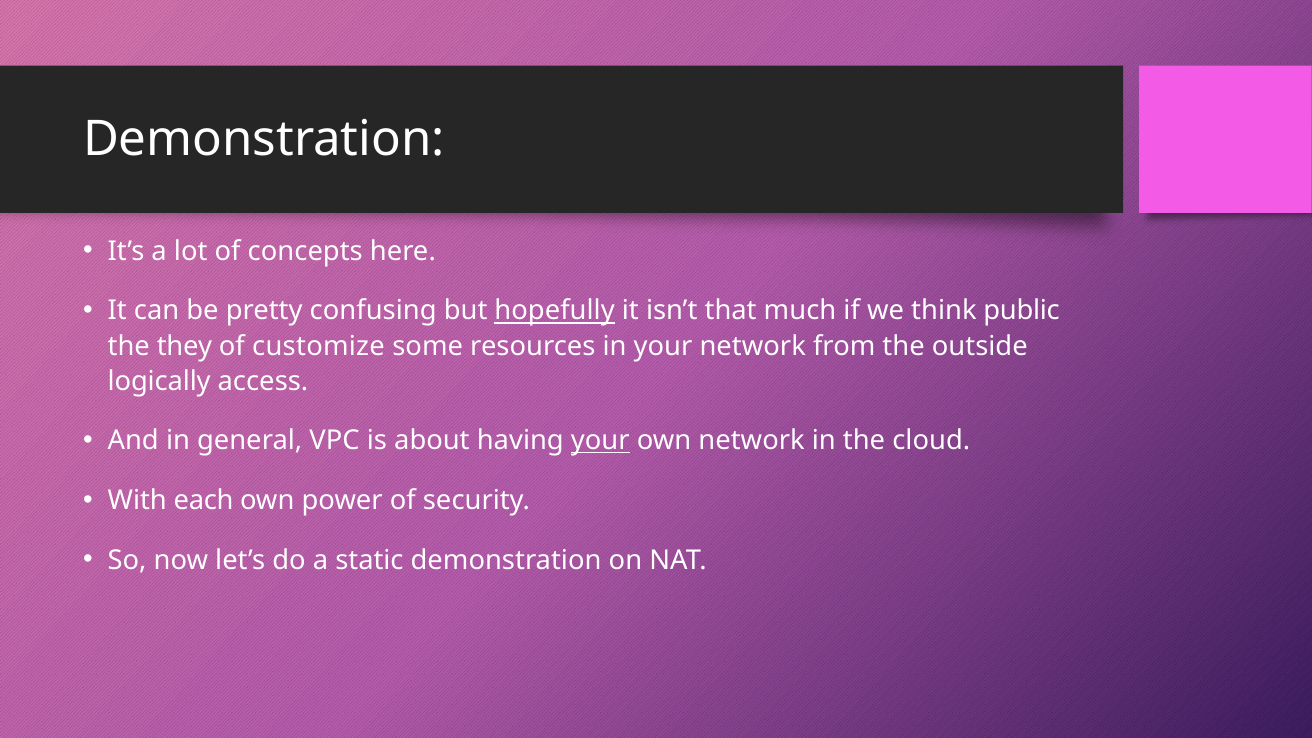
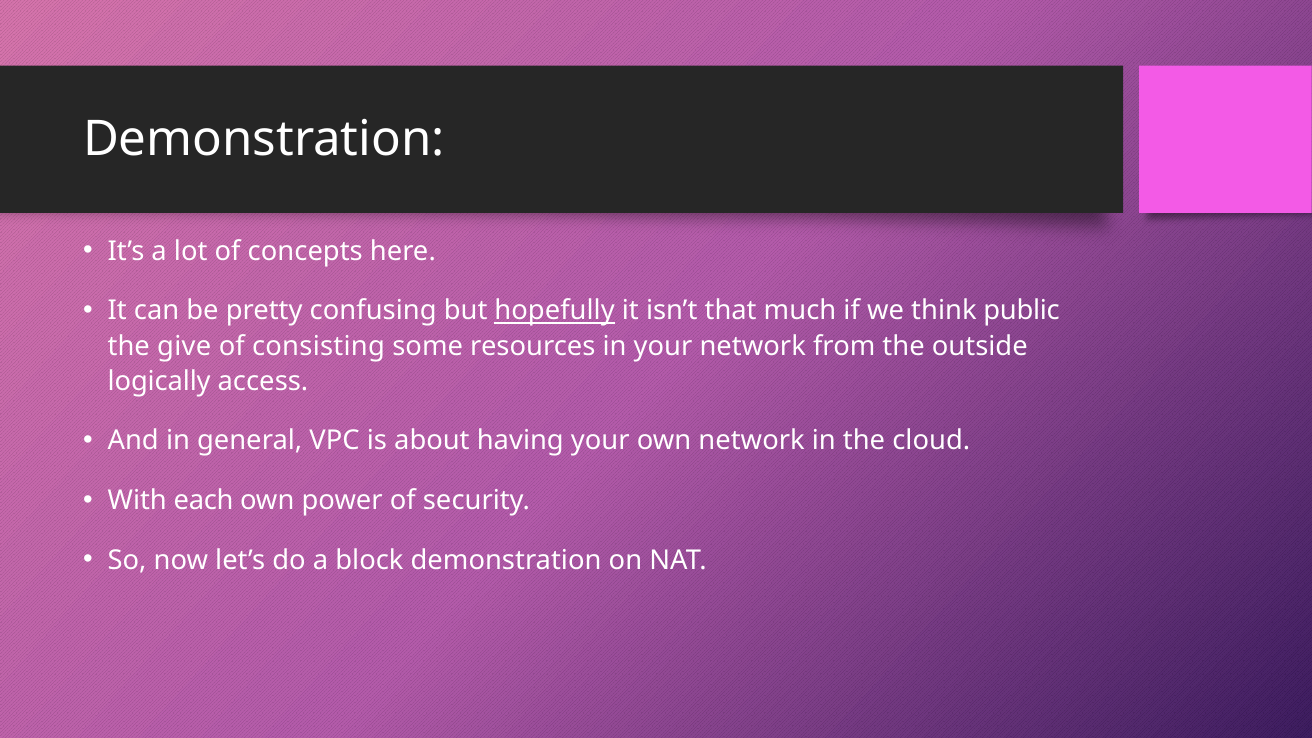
they: they -> give (184, 346)
customize: customize -> consisting (318, 346)
your underline: present -> none (600, 441)
static: static -> block (369, 560)
